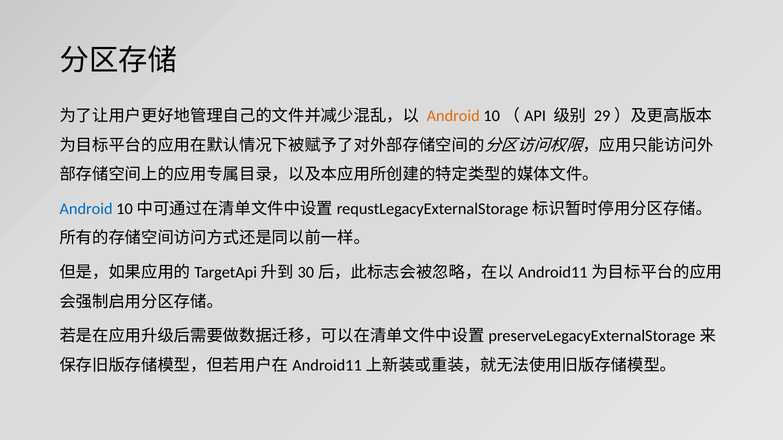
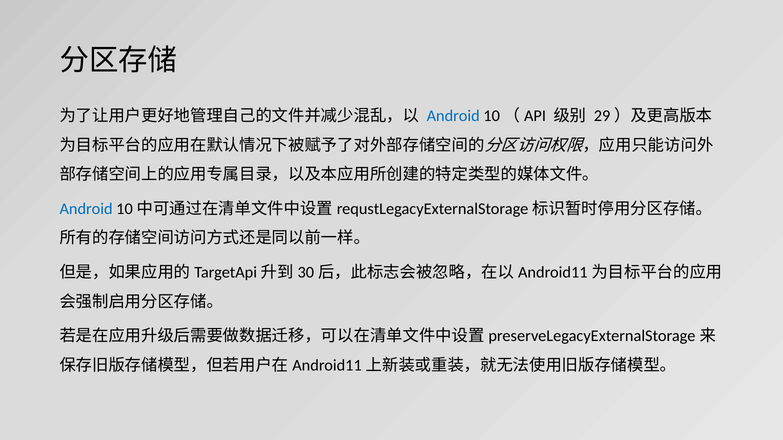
Android colour: orange -> blue (453, 116)
